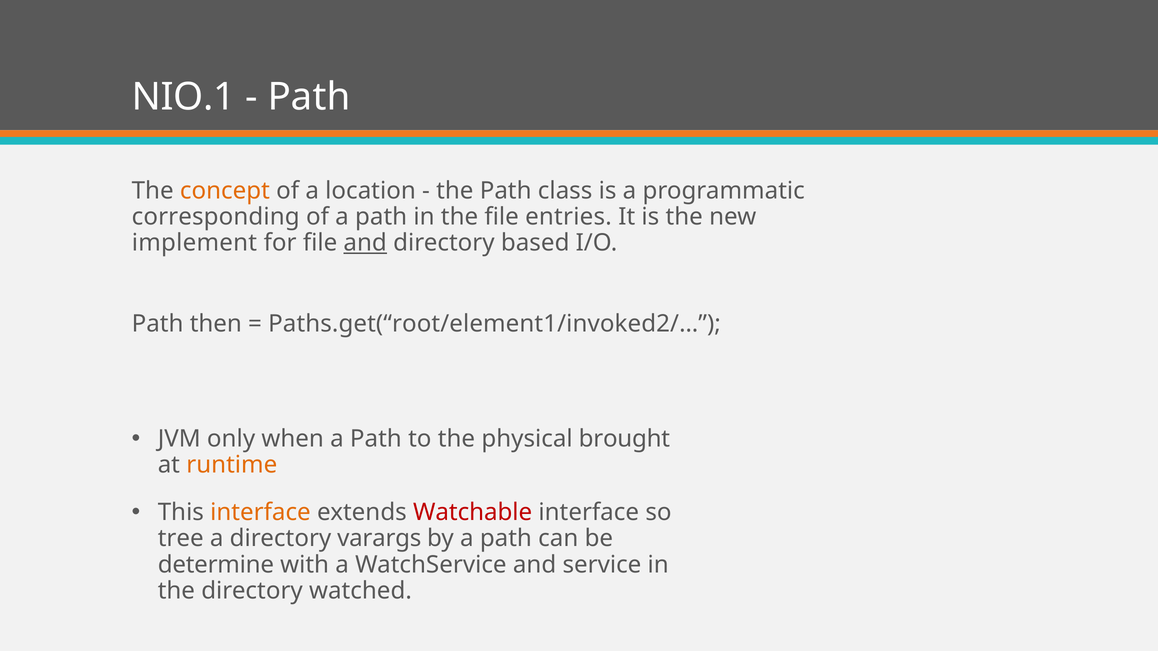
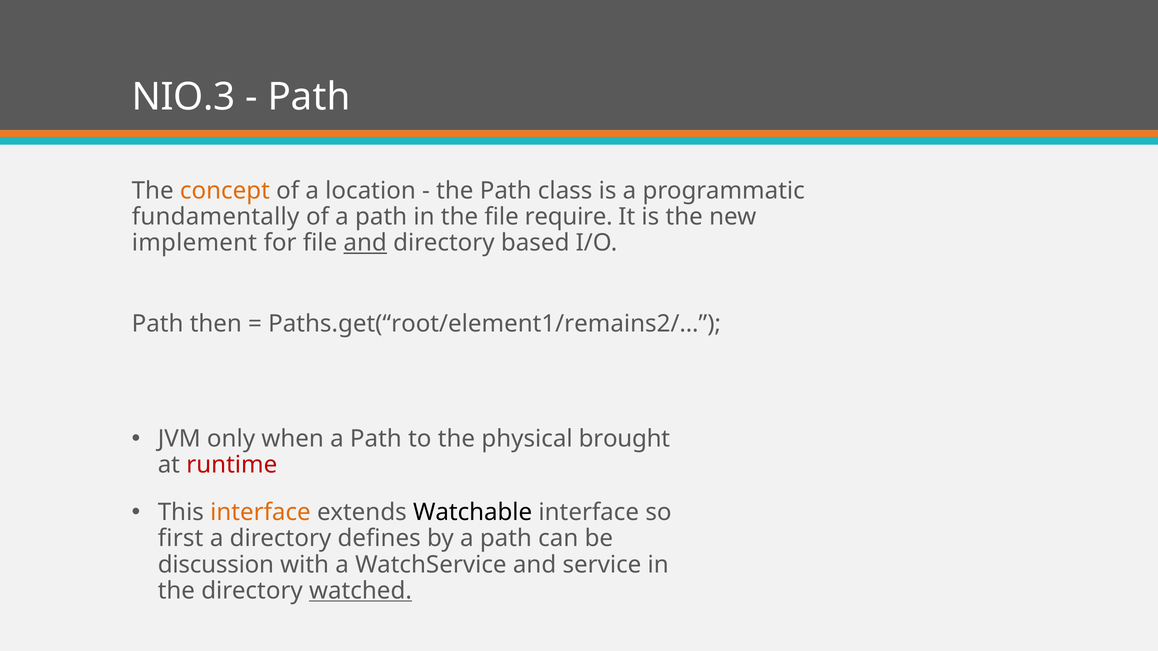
NIO.1: NIO.1 -> NIO.3 (184, 97)
corresponding: corresponding -> fundamentally (216, 217)
entries: entries -> require (569, 217)
Paths.get(“root/element1/invoked2/…: Paths.get(“root/element1/invoked2/… -> Paths.get(“root/element1/remains2/… (495, 324)
runtime colour: orange -> red (232, 465)
Watchable colour: red -> black (473, 513)
tree: tree -> first (181, 539)
varargs: varargs -> defines (379, 539)
determine: determine -> discussion (216, 565)
watched underline: none -> present (360, 591)
